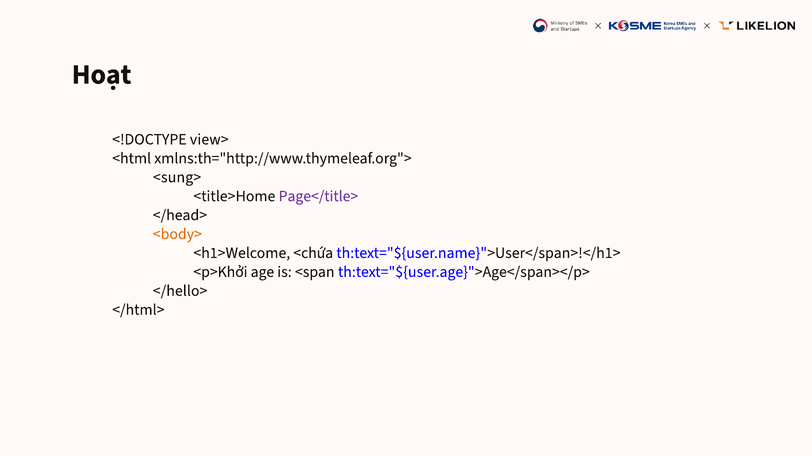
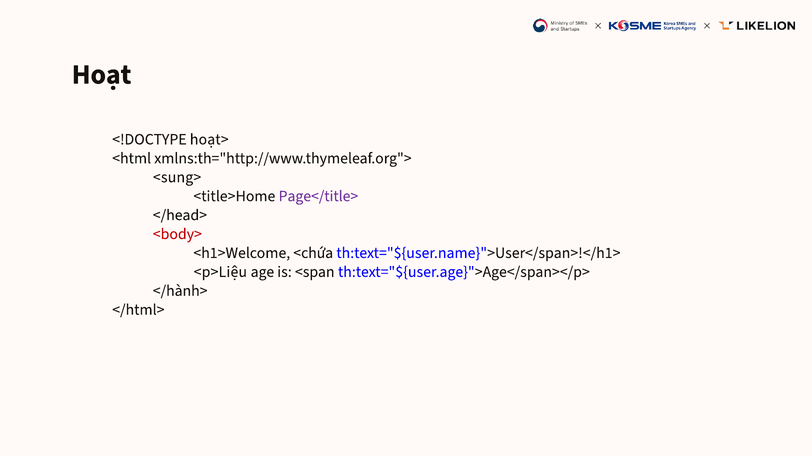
view>: view> -> hoạt> (209, 139)
<body> colour: orange -> red (177, 234)
<p>Khởi: <p>Khởi -> <p>Liệu (220, 272)
</hello>: </hello> -> </hành> (180, 291)
